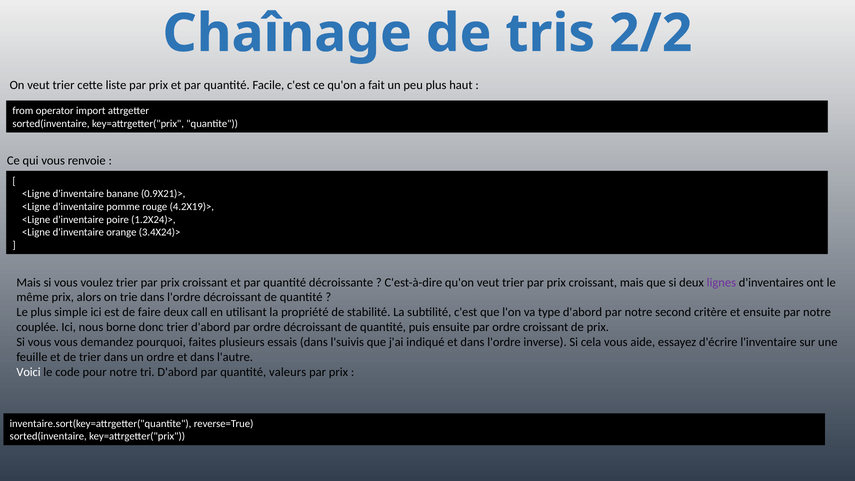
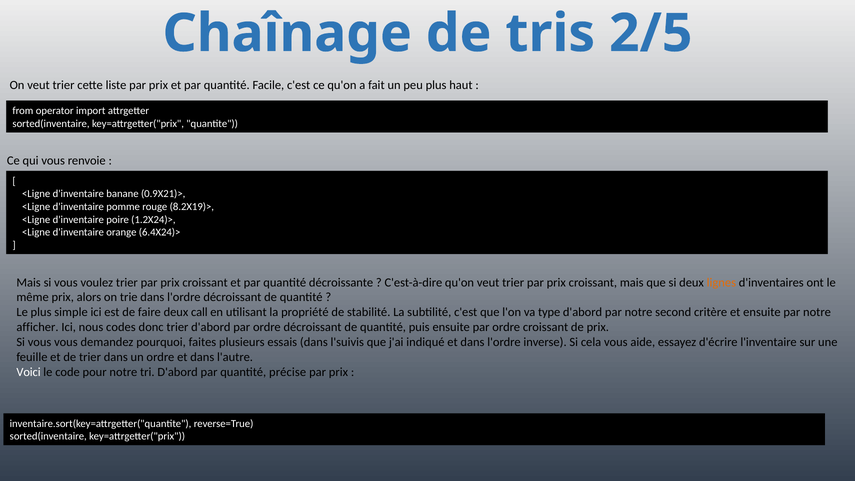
2/2: 2/2 -> 2/5 (651, 33)
4.2X19)>: 4.2X19)> -> 8.2X19)> (192, 207)
3.4X24)>: 3.4X24)> -> 6.4X24)> (160, 232)
lignes colour: purple -> orange (721, 282)
couplée: couplée -> afficher (37, 327)
borne: borne -> codes (121, 327)
valeurs: valeurs -> précise (288, 372)
